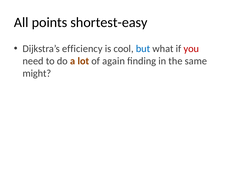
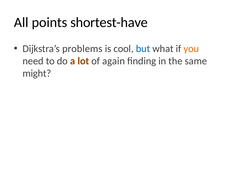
shortest-easy: shortest-easy -> shortest-have (109, 22)
efficiency: efficiency -> problems (82, 48)
you colour: red -> orange (191, 48)
